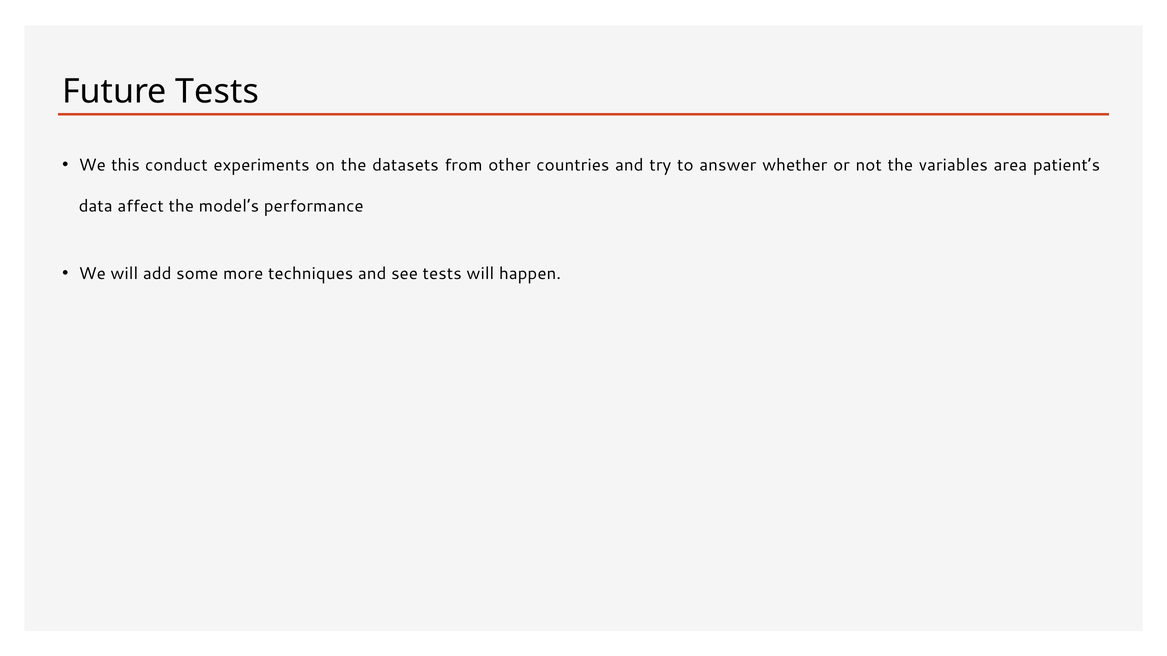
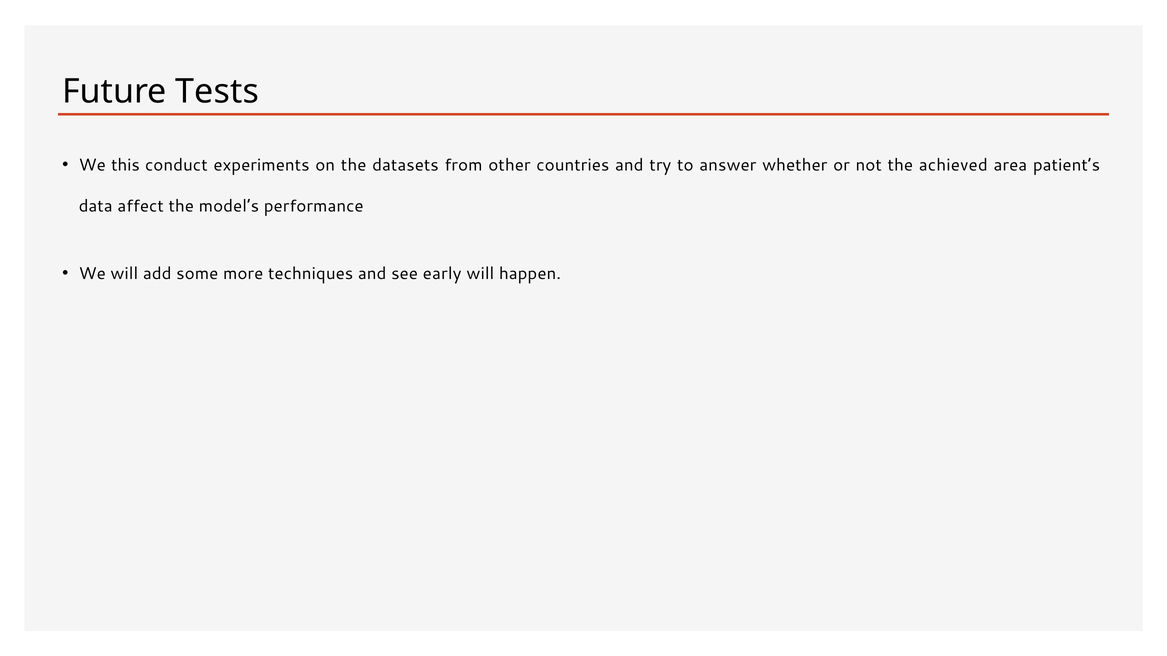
variables: variables -> achieved (953, 165)
see tests: tests -> early (442, 274)
